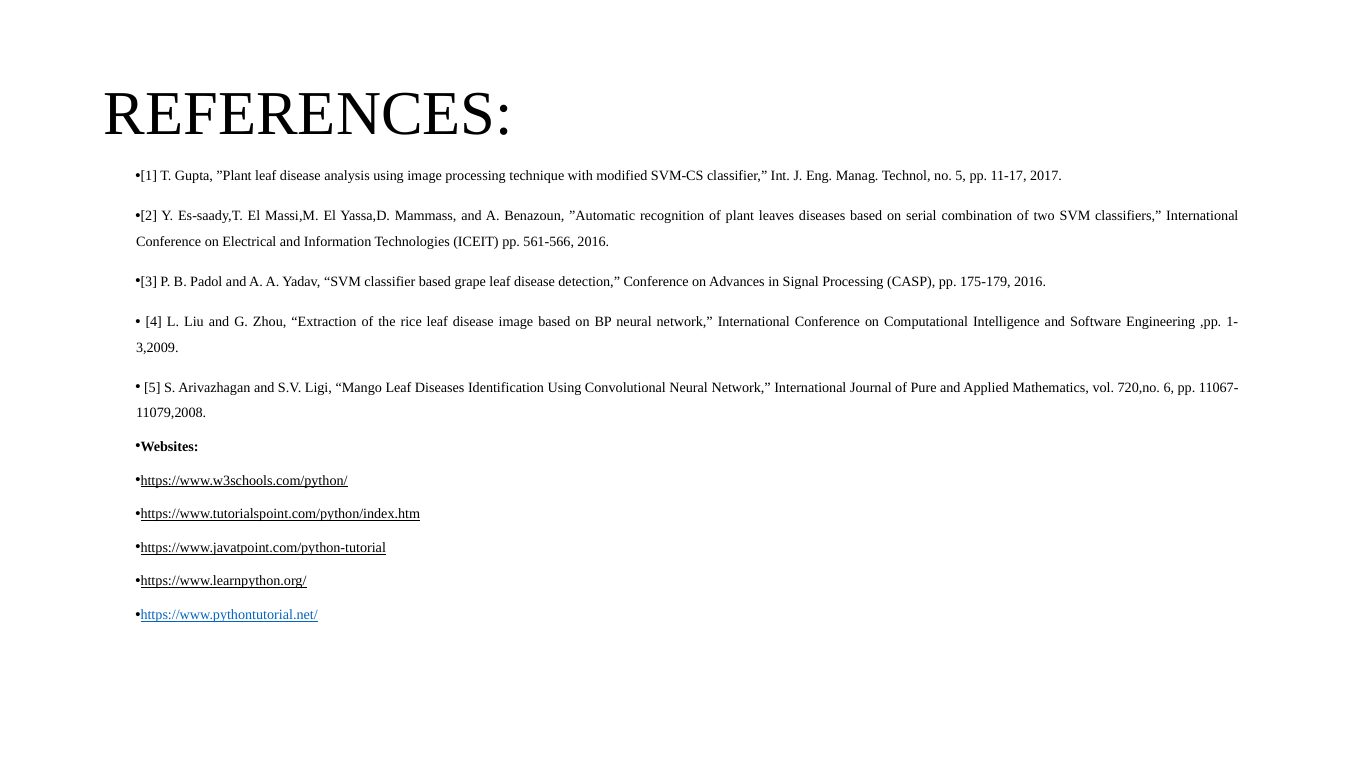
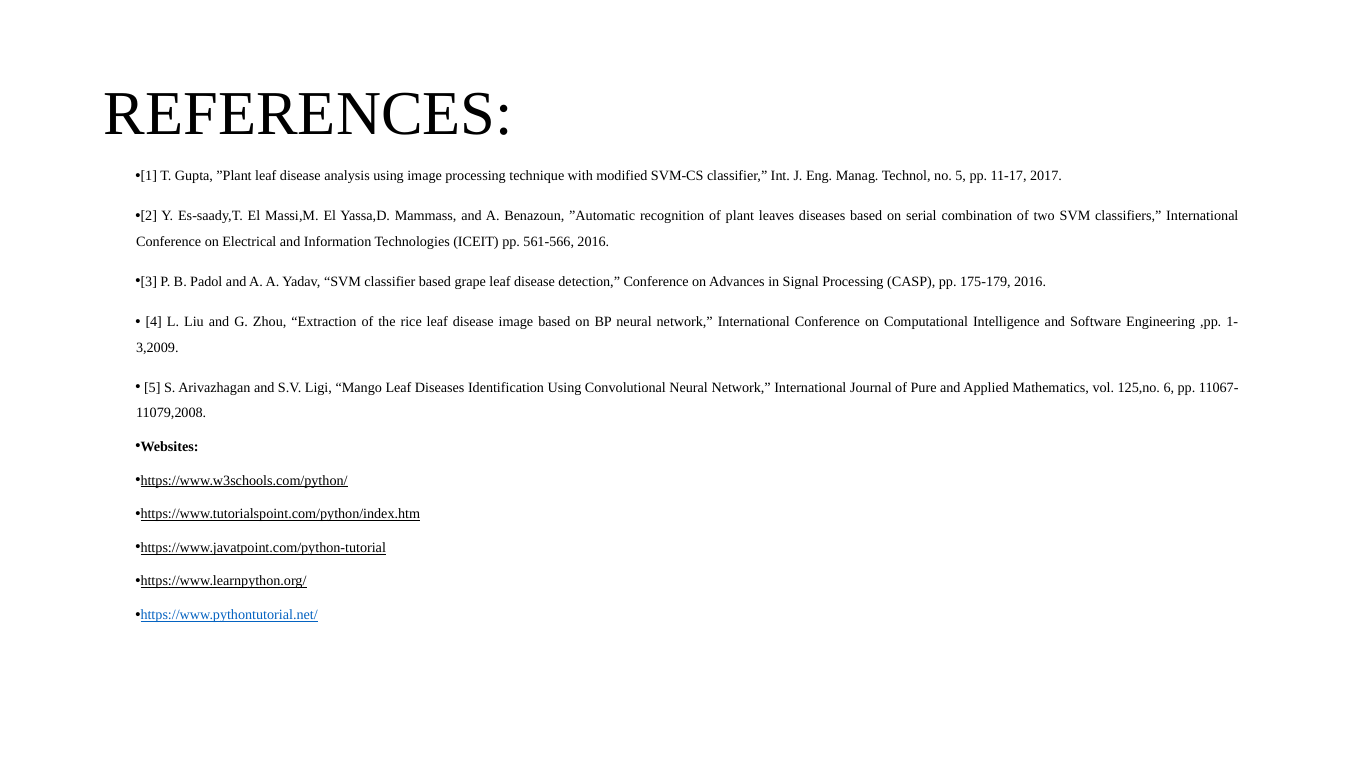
720,no: 720,no -> 125,no (1139, 388)
